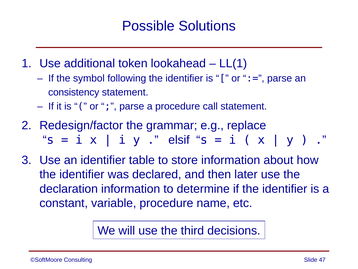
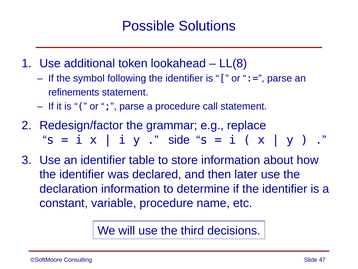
LL(1: LL(1 -> LL(8 (233, 63)
consistency: consistency -> refinements (74, 92)
elsif: elsif -> side (179, 140)
